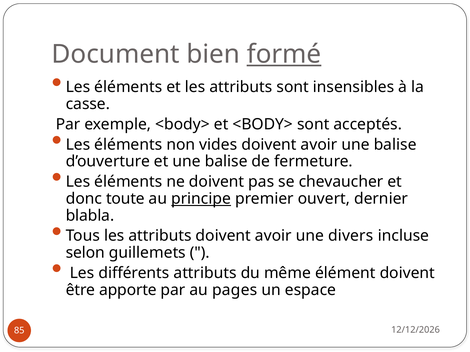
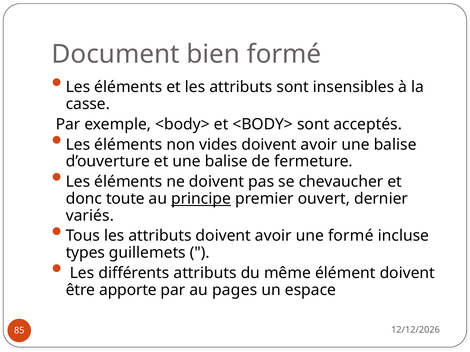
formé underline: present -> none (284, 54)
blabla: blabla -> variés (90, 216)
une divers: divers -> formé (351, 236)
selon: selon -> types (85, 253)
